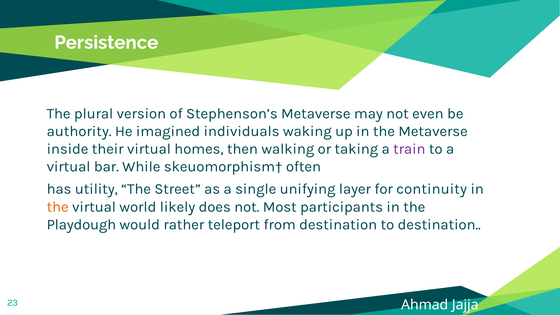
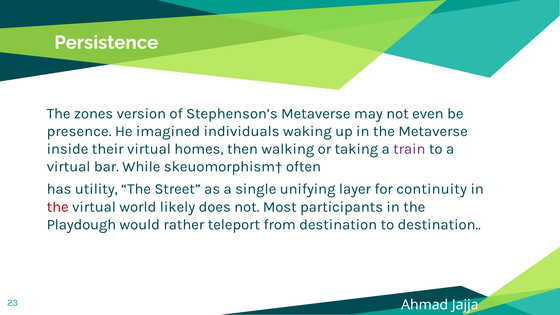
plural: plural -> zones (94, 113)
authority: authority -> presence (79, 131)
the colour: orange -> red (58, 207)
